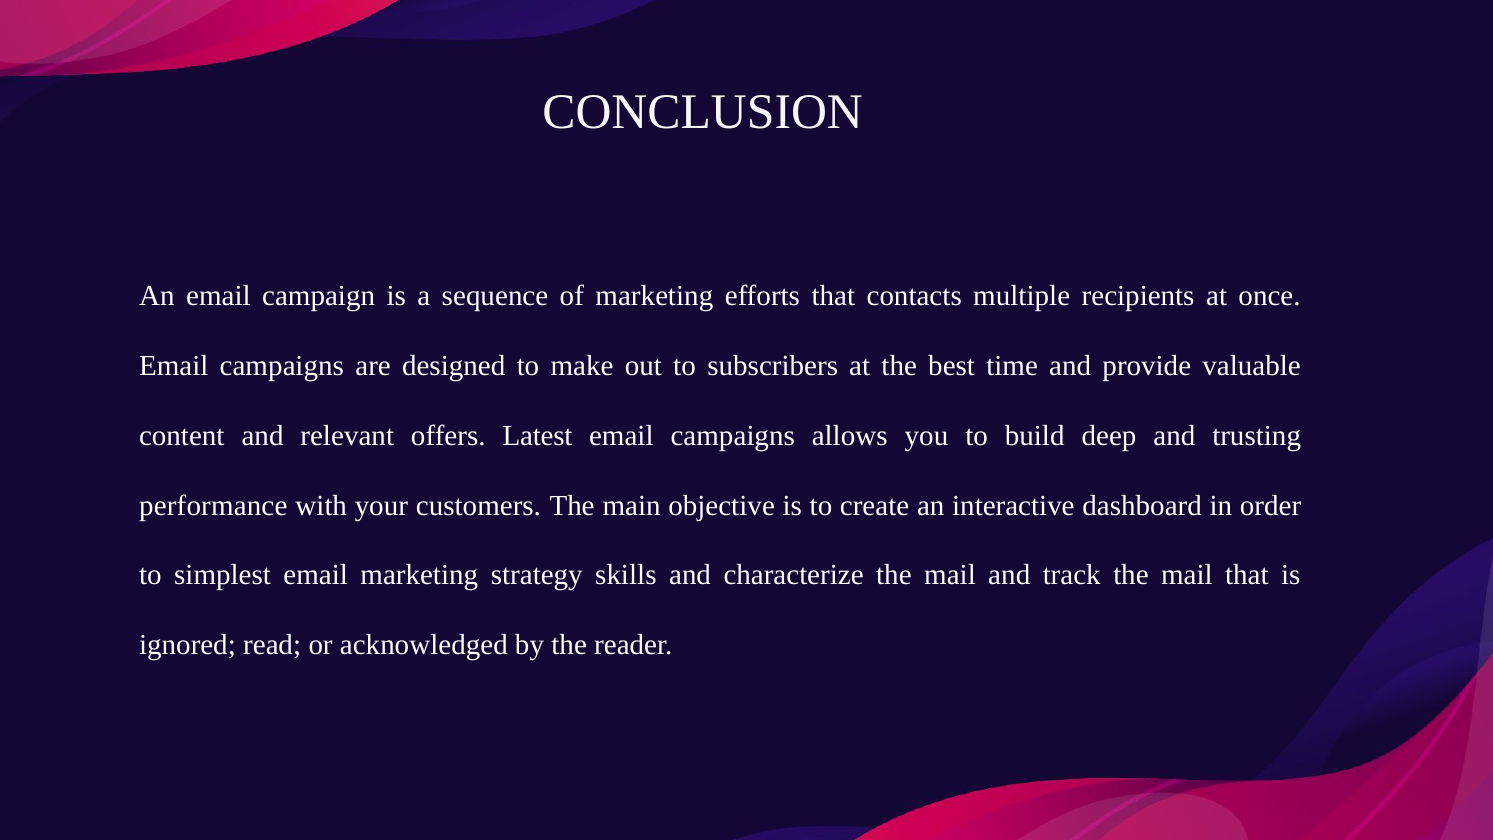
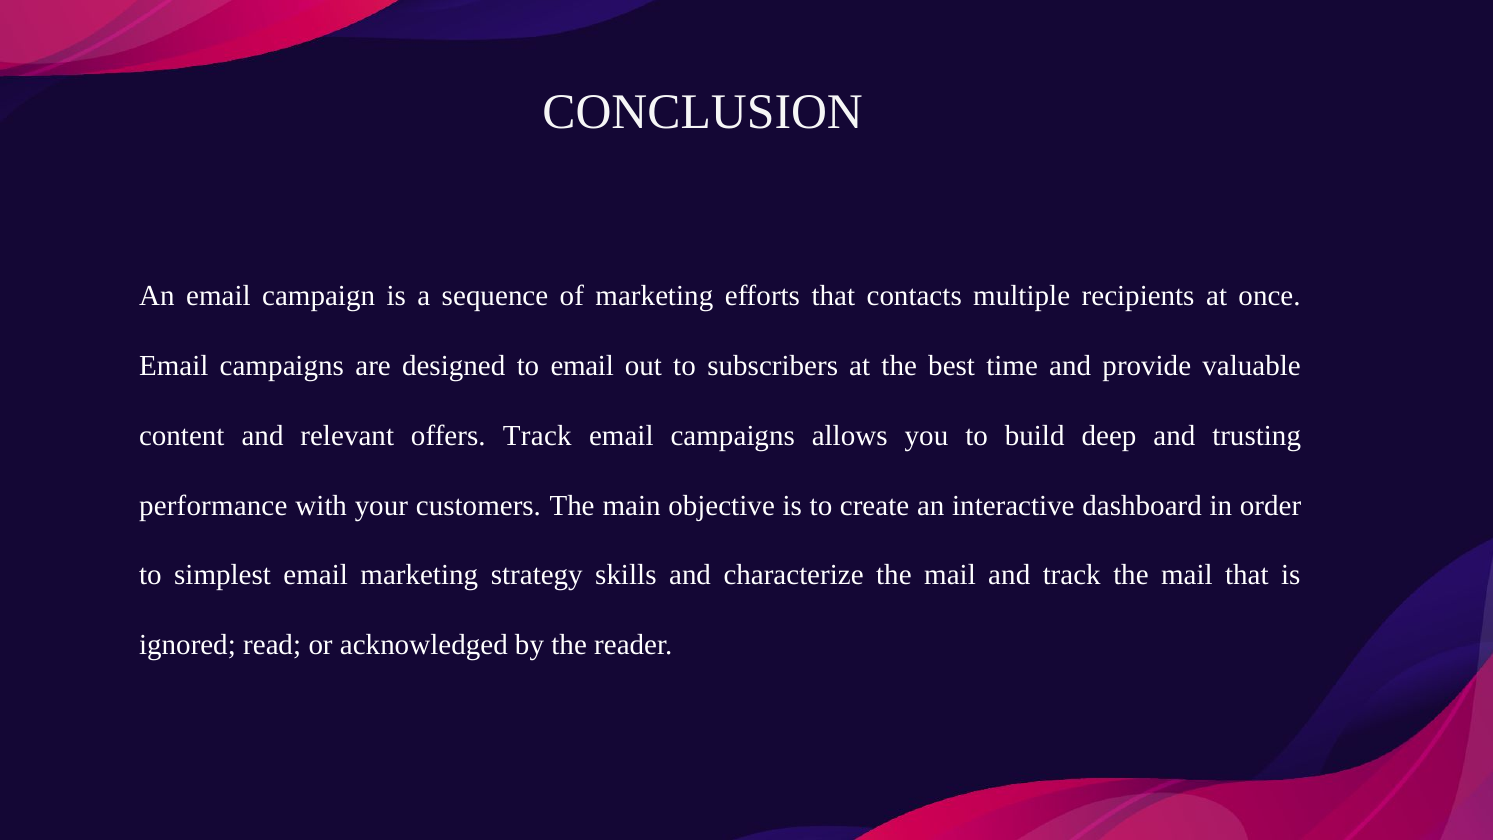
to make: make -> email (582, 366)
offers Latest: Latest -> Track (537, 436)
